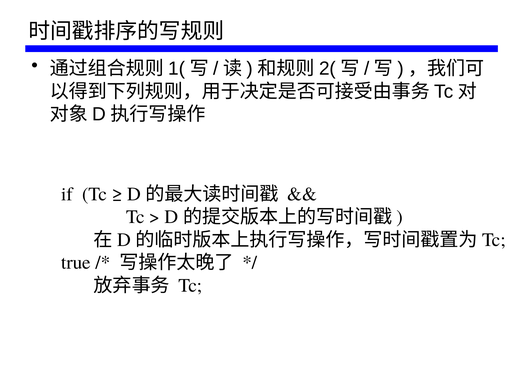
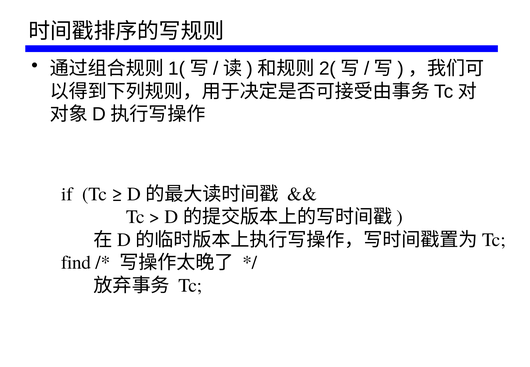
true: true -> find (76, 263)
